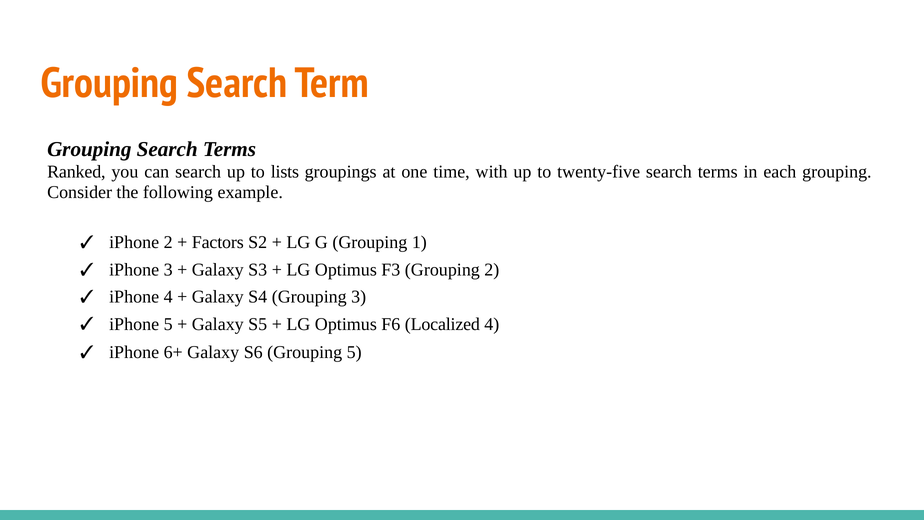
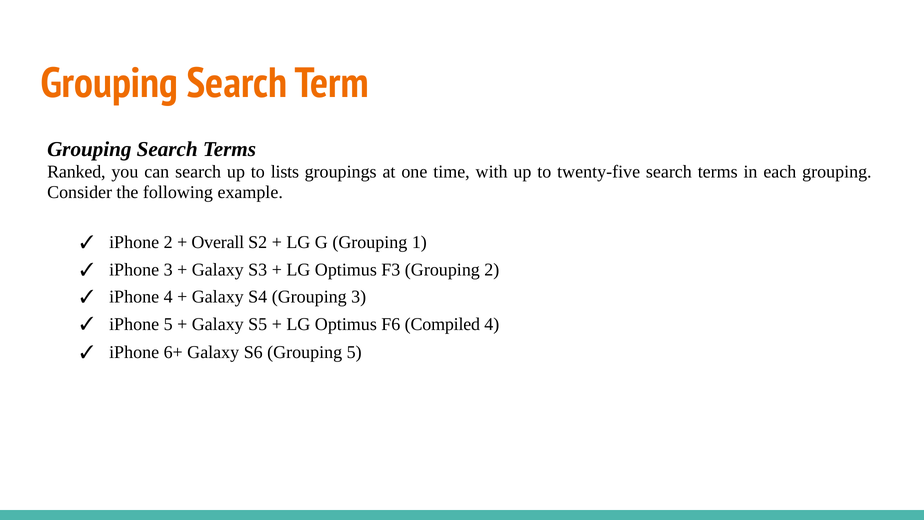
Factors: Factors -> Overall (218, 242)
Localized: Localized -> Compiled (442, 324)
